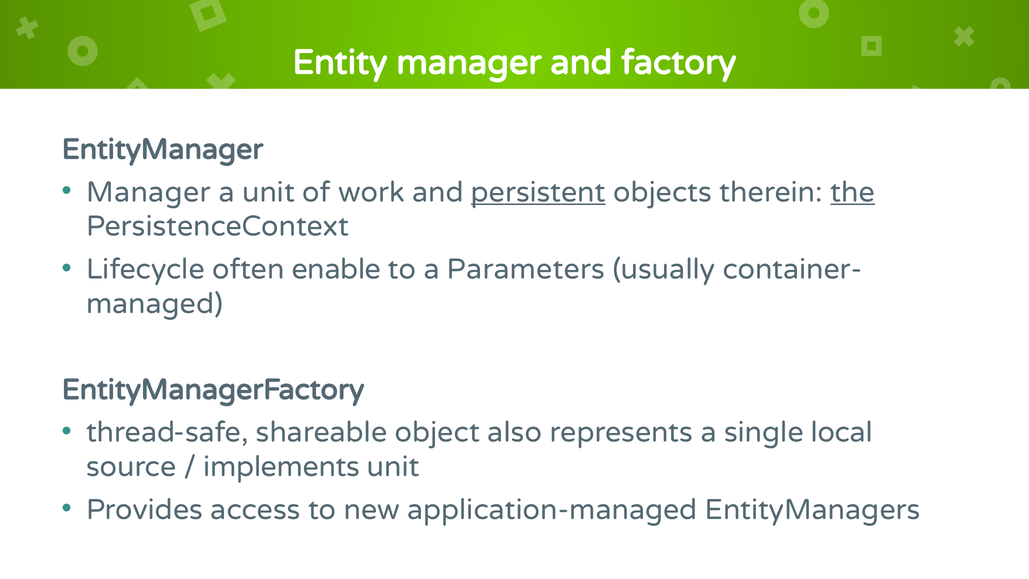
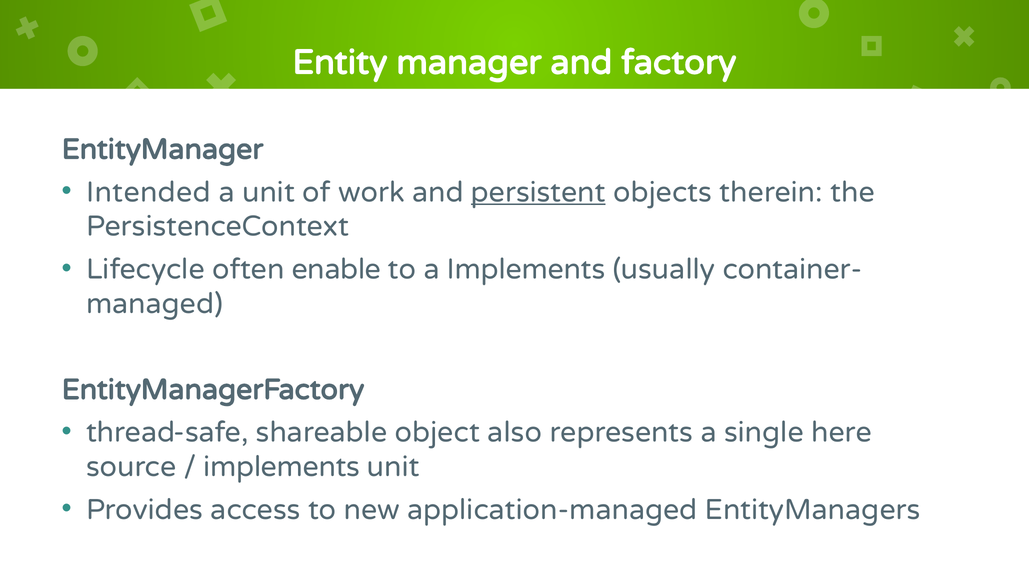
Manager: Manager -> Intended (148, 192)
the underline: present -> none (853, 192)
a Parameters: Parameters -> Implements (526, 269)
local: local -> here (842, 432)
